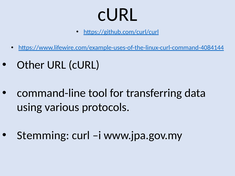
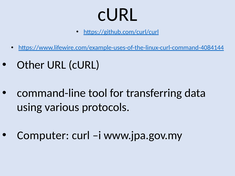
Stemming: Stemming -> Computer (43, 136)
